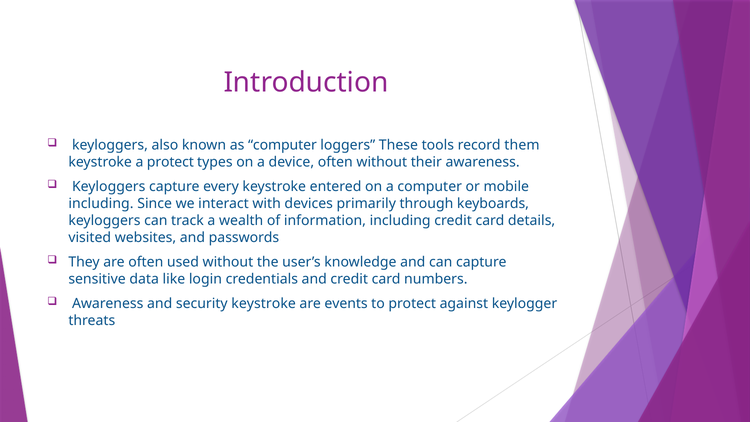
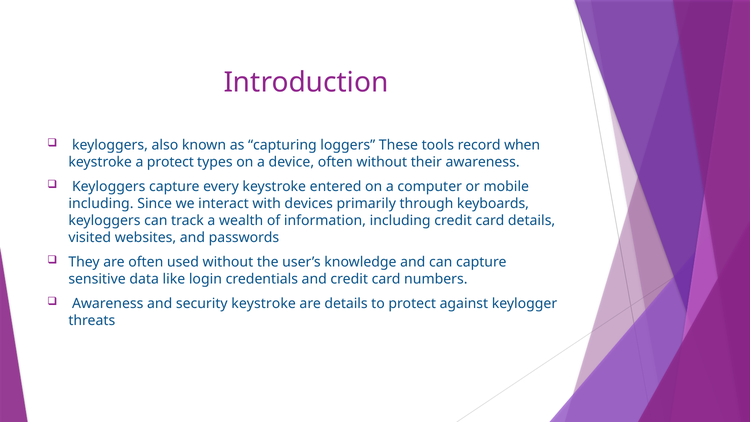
as computer: computer -> capturing (282, 145)
them: them -> when (522, 145)
are events: events -> details (346, 304)
